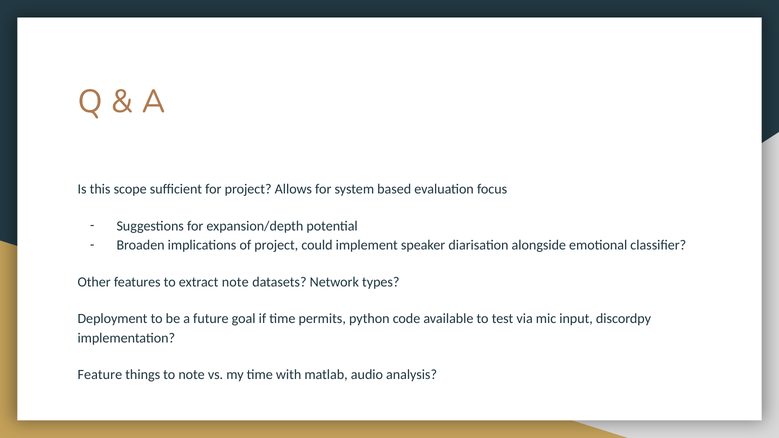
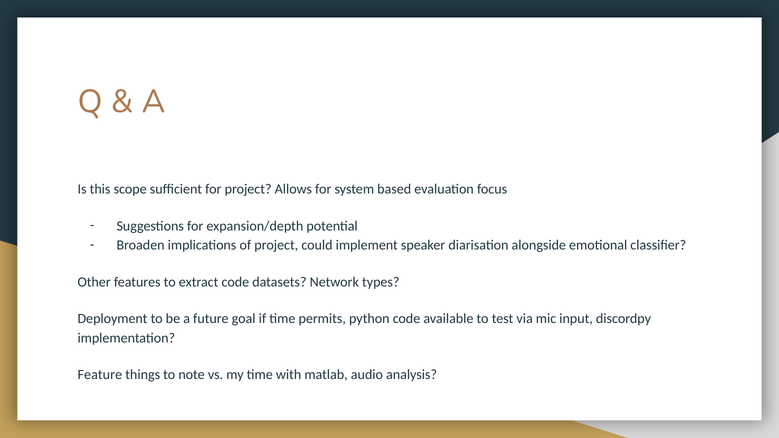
extract note: note -> code (235, 282)
